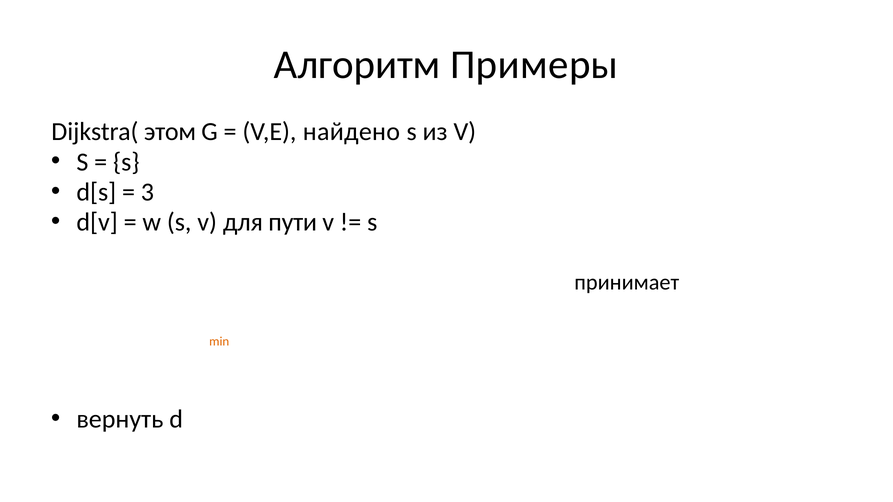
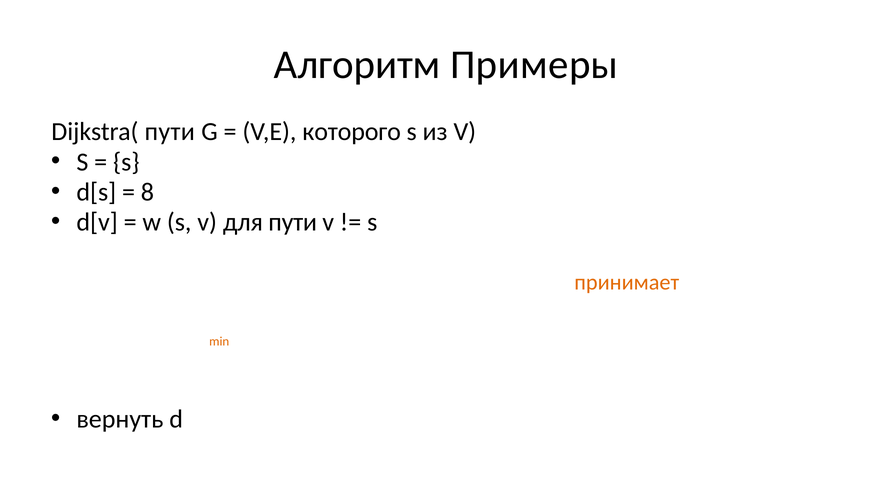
Dijkstra( этом: этом -> пути (170, 132)
V,E найдено: найдено -> которого (352, 132)
3: 3 -> 8 (147, 192)
принимает colour: black -> orange (627, 283)
